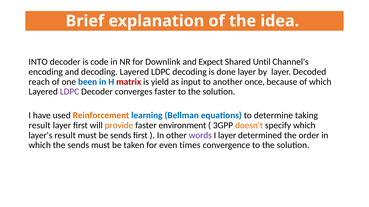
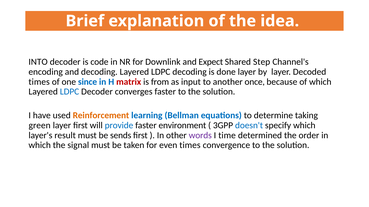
Until: Until -> Step (262, 62)
reach: reach -> times (39, 82)
been: been -> since (88, 82)
yield: yield -> from (160, 82)
LDPC colour: purple -> blue (70, 92)
result: result -> green (40, 126)
provide colour: orange -> blue (119, 126)
doesn't colour: orange -> blue (249, 126)
I layer: layer -> time (227, 136)
the sends: sends -> signal (78, 146)
